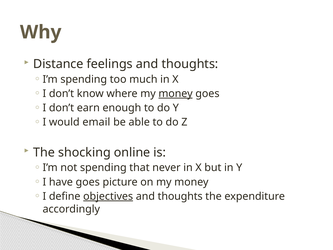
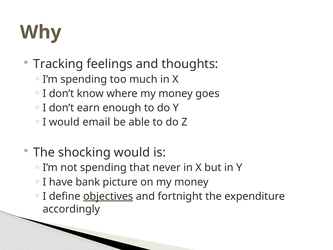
Distance: Distance -> Tracking (58, 64)
money underline: present -> none (176, 94)
shocking online: online -> would (132, 152)
have goes: goes -> bank (88, 182)
thoughts: thoughts -> fortnight (180, 196)
